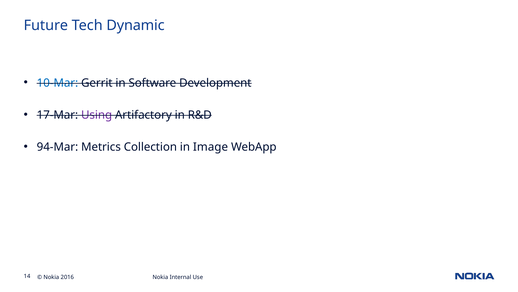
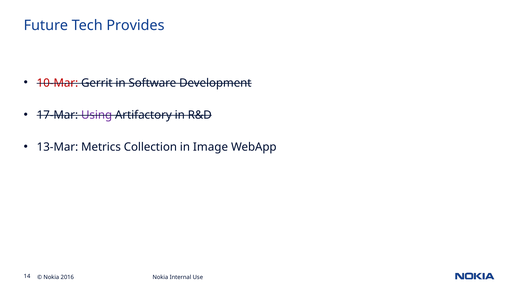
Dynamic: Dynamic -> Provides (135, 25)
10-Mar colour: blue -> red (57, 83)
94-Mar: 94-Mar -> 13-Mar (57, 147)
